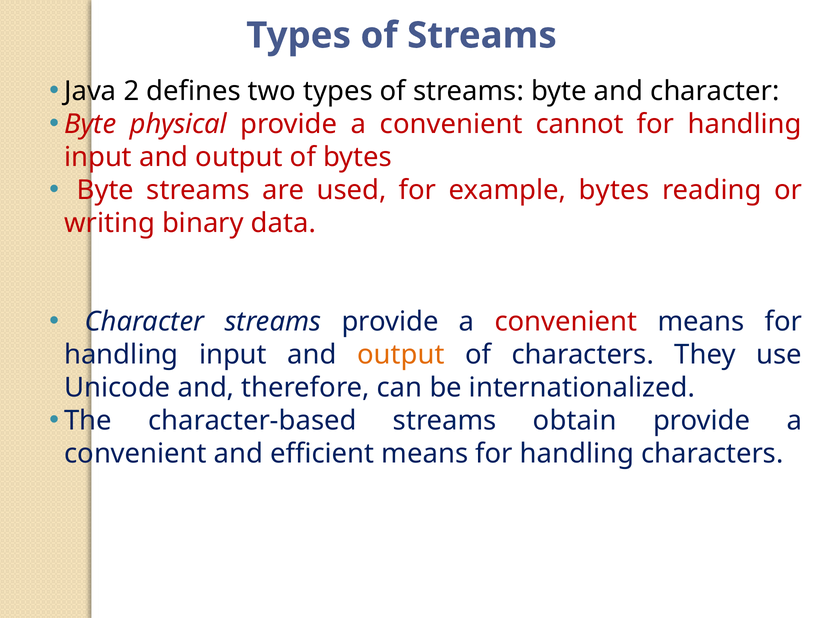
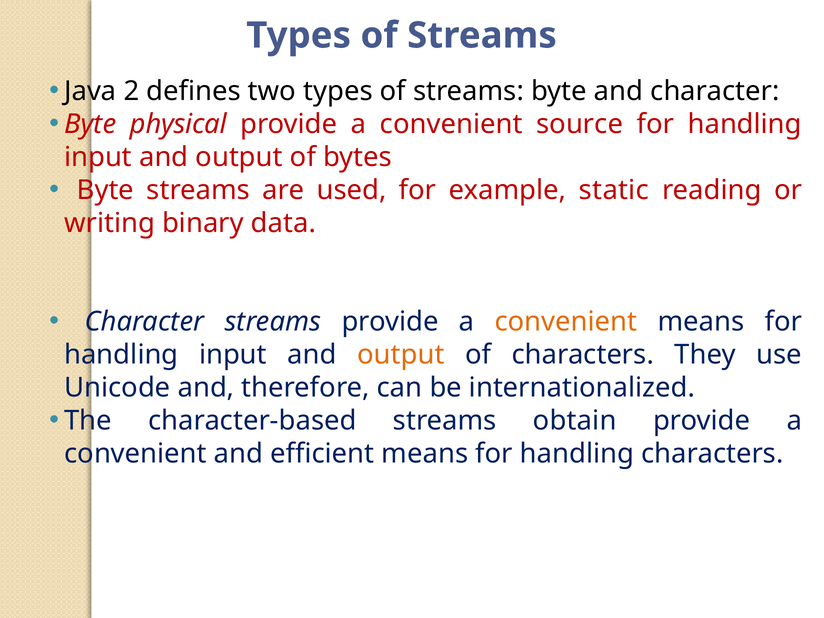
cannot: cannot -> source (580, 124)
example bytes: bytes -> static (614, 190)
convenient colour: red -> orange (566, 322)
